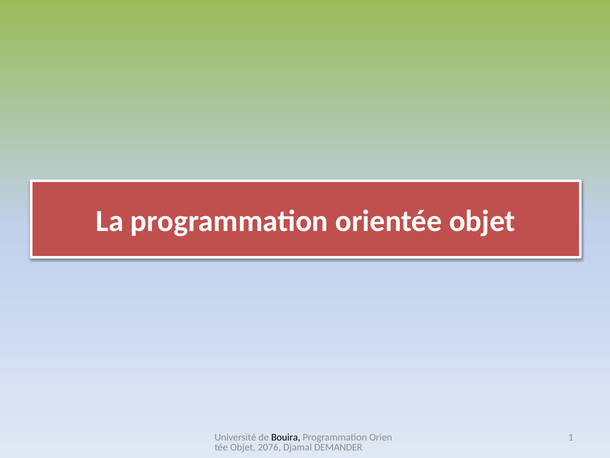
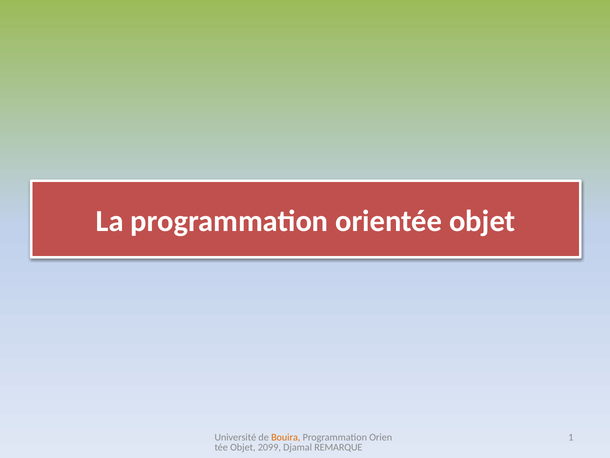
Bouira colour: black -> orange (286, 437)
2076: 2076 -> 2099 (269, 447)
DEMANDER: DEMANDER -> REMARQUE (338, 447)
